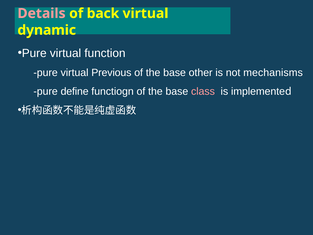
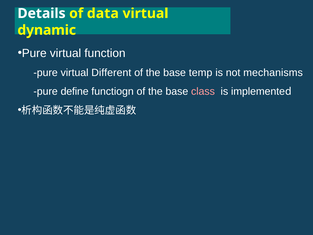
Details colour: pink -> white (41, 13)
back: back -> data (103, 13)
Previous: Previous -> Different (111, 73)
other: other -> temp (201, 73)
